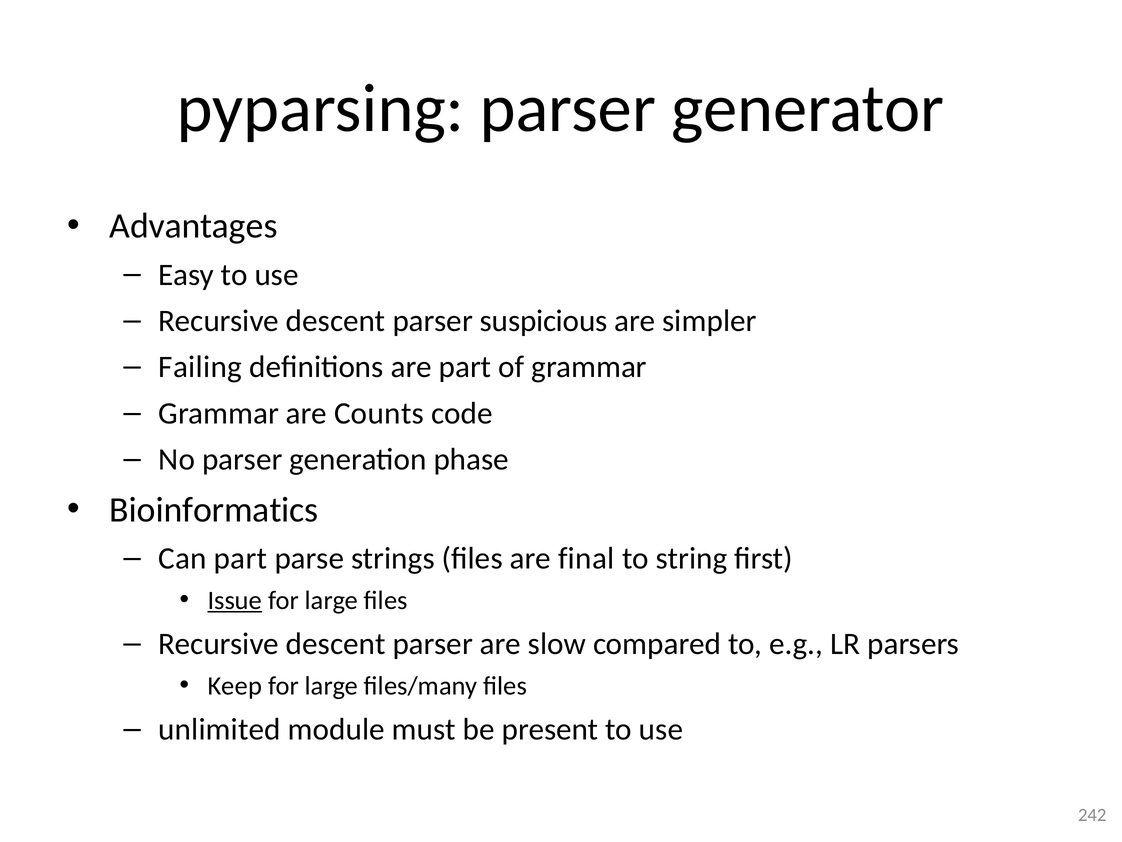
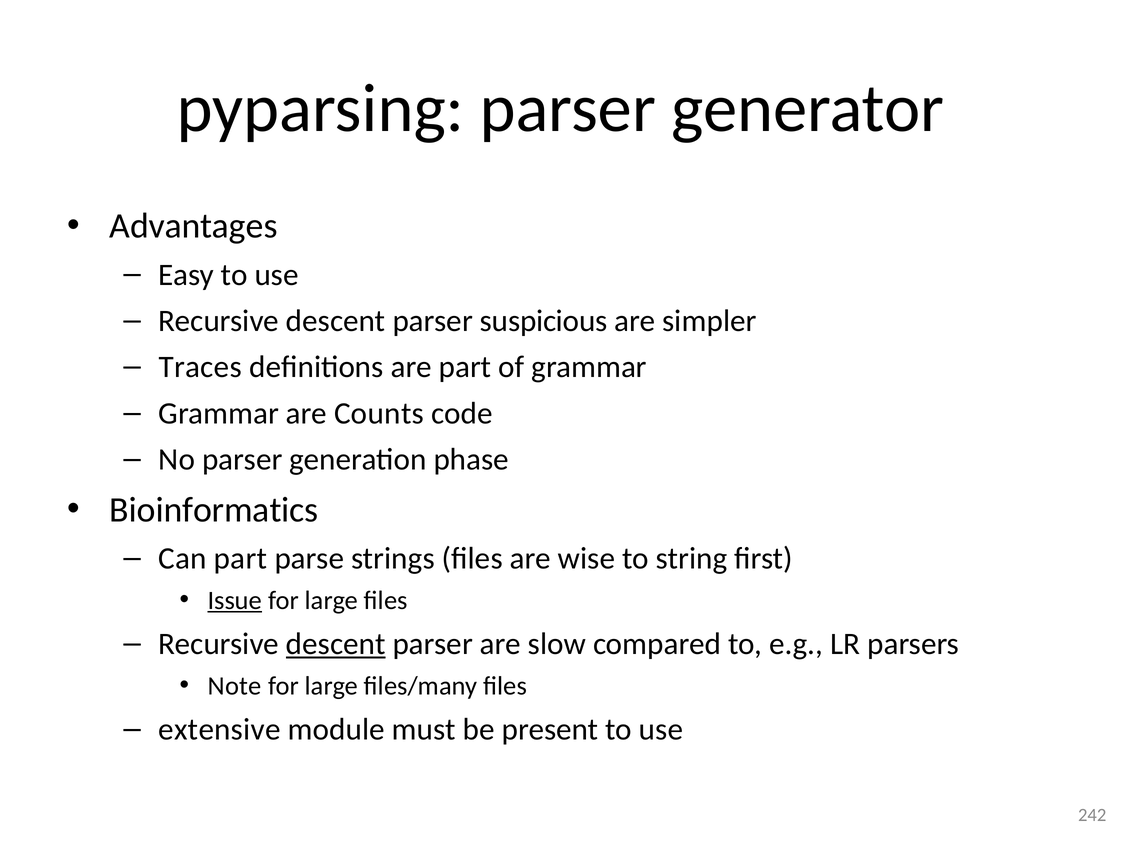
Failing: Failing -> Traces (200, 367)
final: final -> wise (586, 558)
descent underline: none -> present (336, 644)
Keep: Keep -> Note (235, 686)
unlimited: unlimited -> extensive (220, 729)
